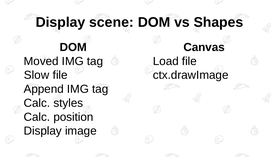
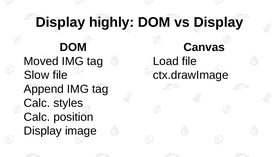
scene: scene -> highly (112, 22)
vs Shapes: Shapes -> Display (218, 22)
